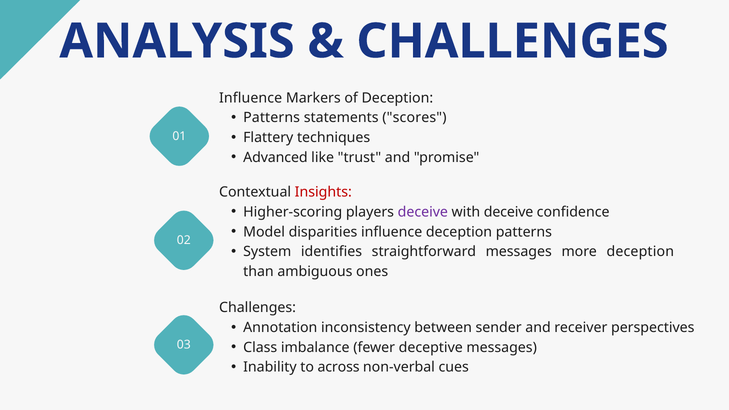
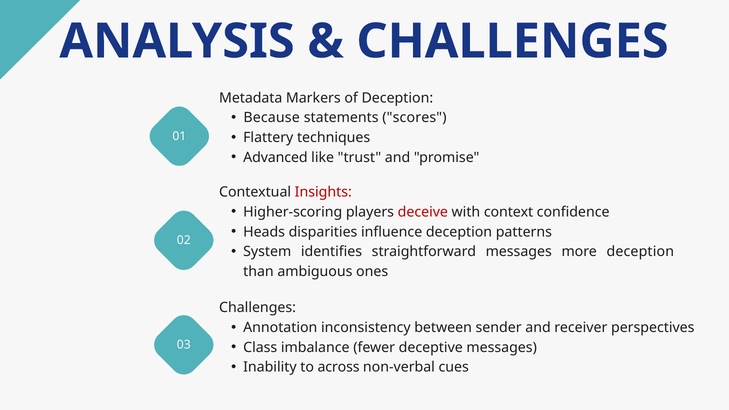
Influence: Influence -> Metadata (251, 98)
Patterns: Patterns -> Because (272, 118)
deceive colour: purple -> red (423, 212)
with deceive: deceive -> context (509, 212)
Model: Model -> Heads (264, 232)
